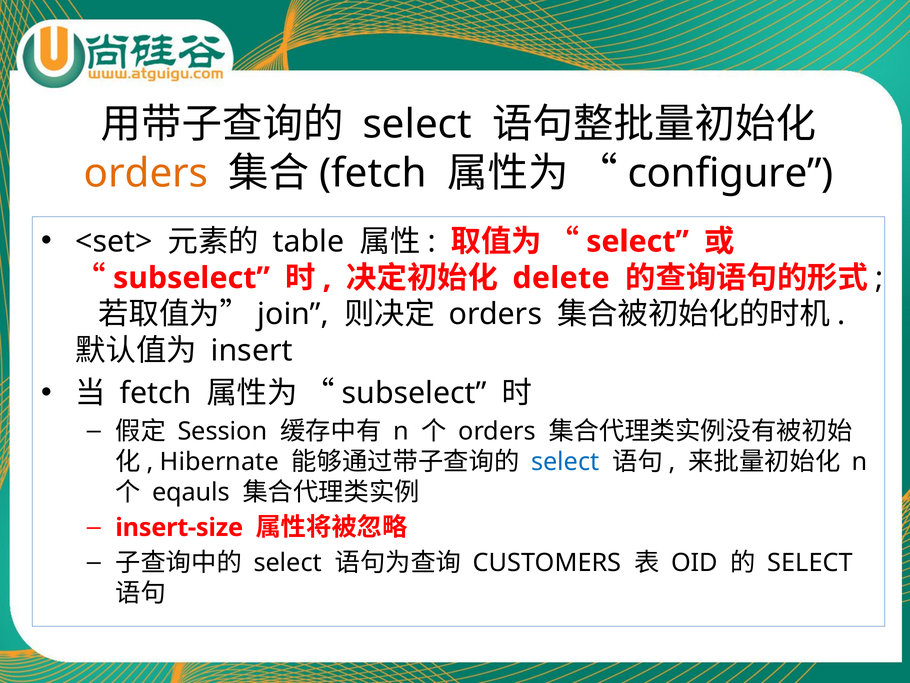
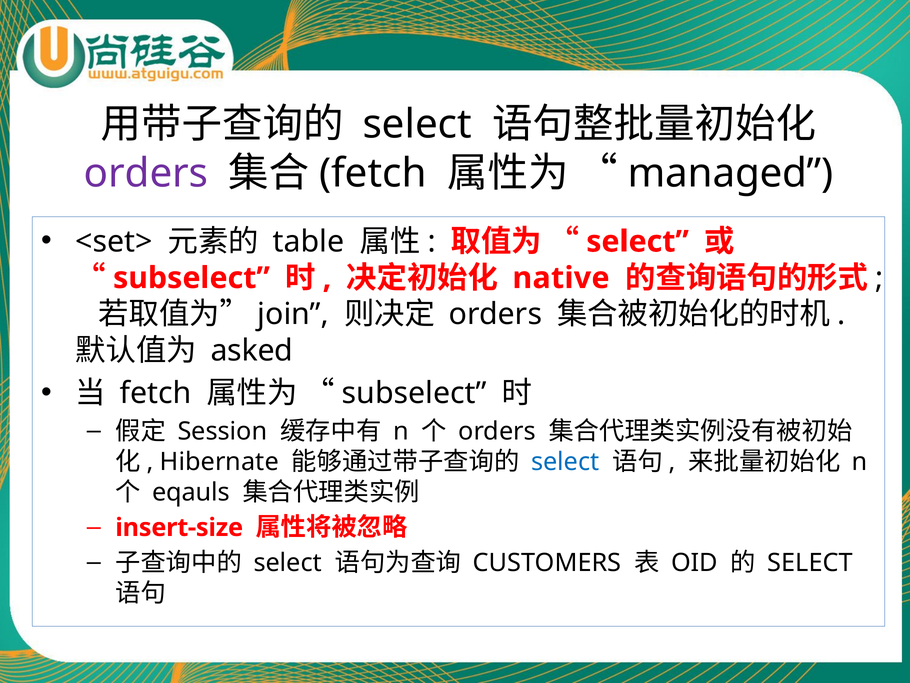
orders colour: orange -> purple (146, 173)
configure: configure -> managed (731, 173)
delete: delete -> native (561, 278)
insert: insert -> asked (252, 351)
